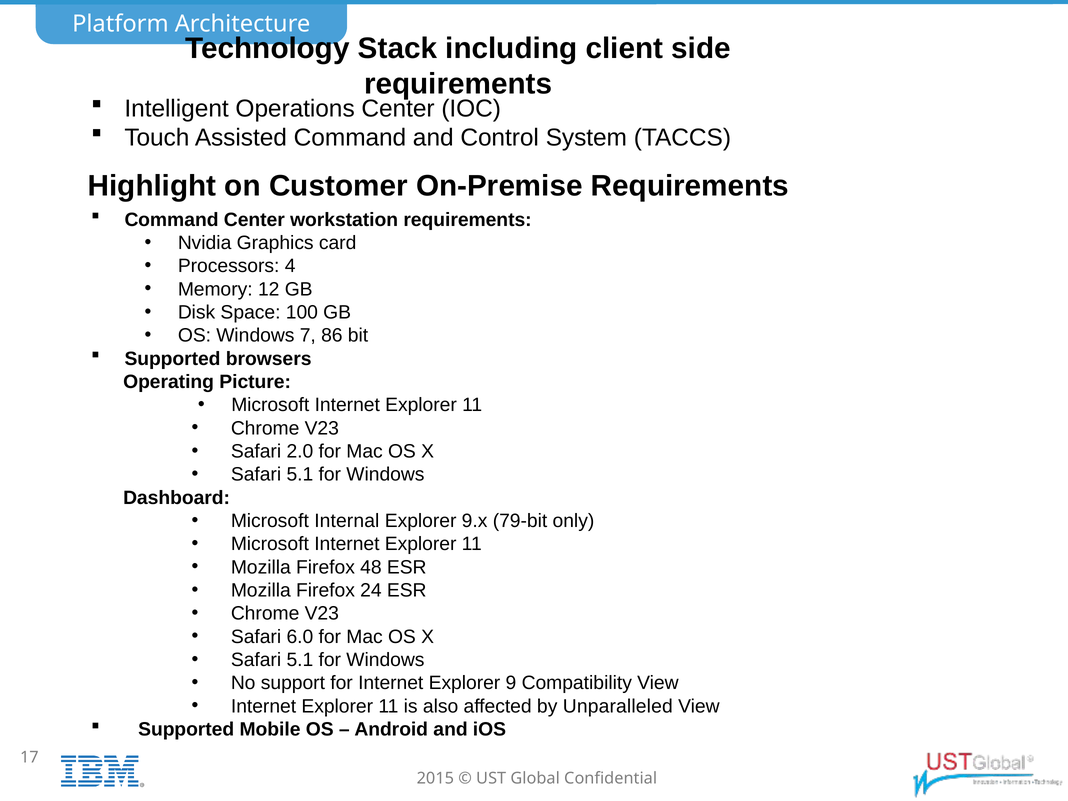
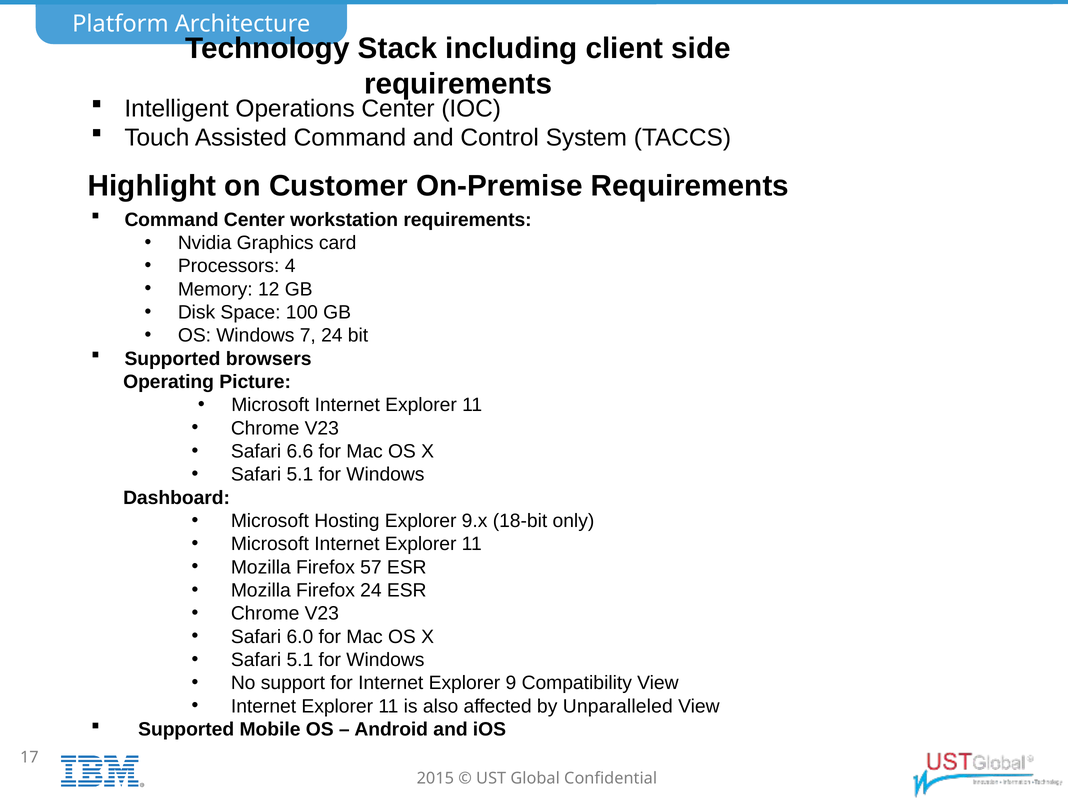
7 86: 86 -> 24 (332, 335)
2.0: 2.0 -> 6.6 (300, 451)
Internal: Internal -> Hosting (347, 521)
79-bit: 79-bit -> 18-bit (520, 521)
48: 48 -> 57 (371, 567)
